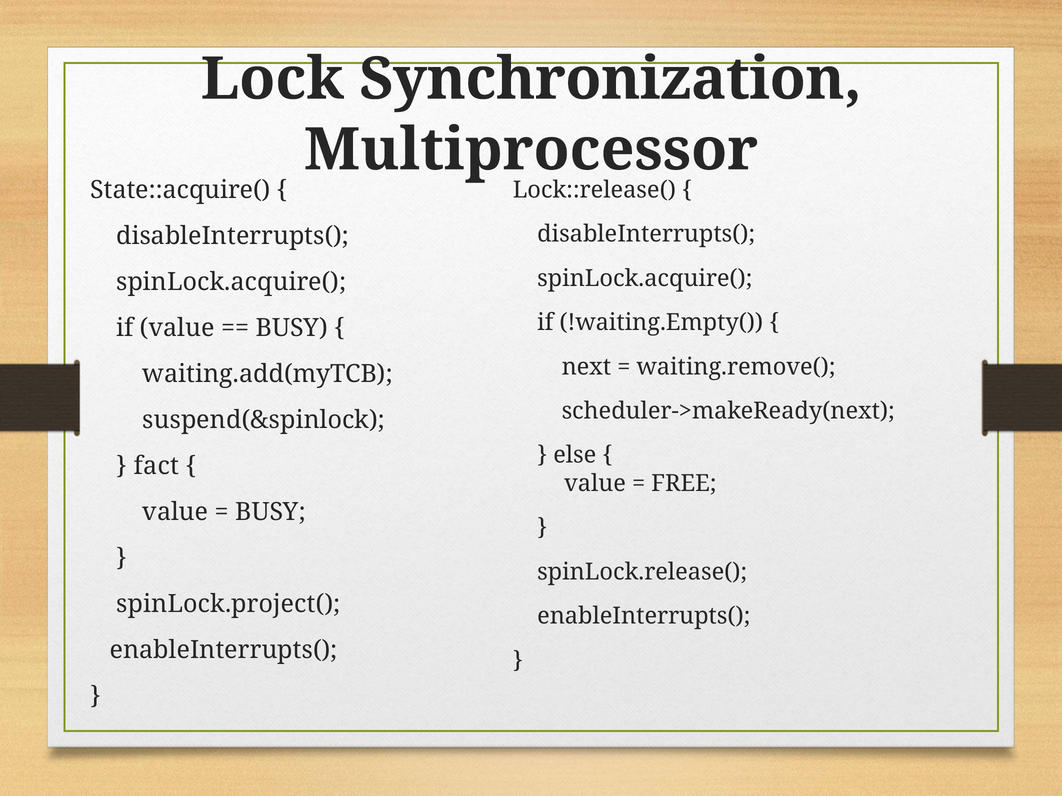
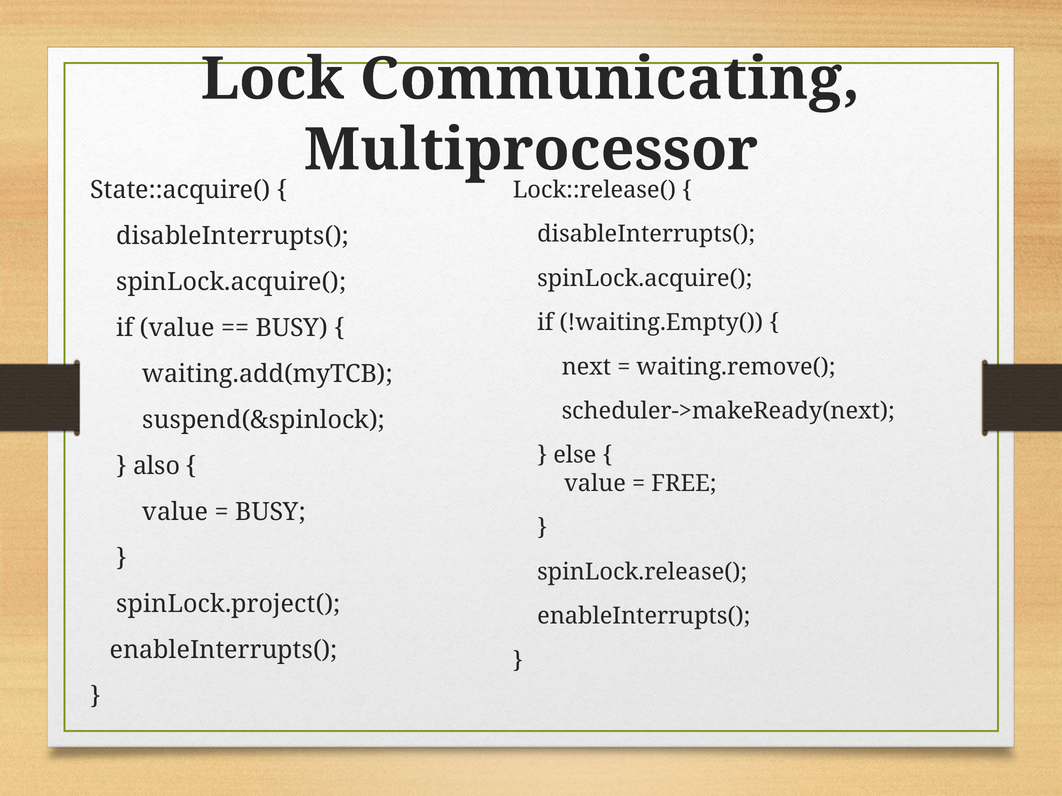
Synchronization: Synchronization -> Communicating (610, 79)
fact: fact -> also (157, 466)
